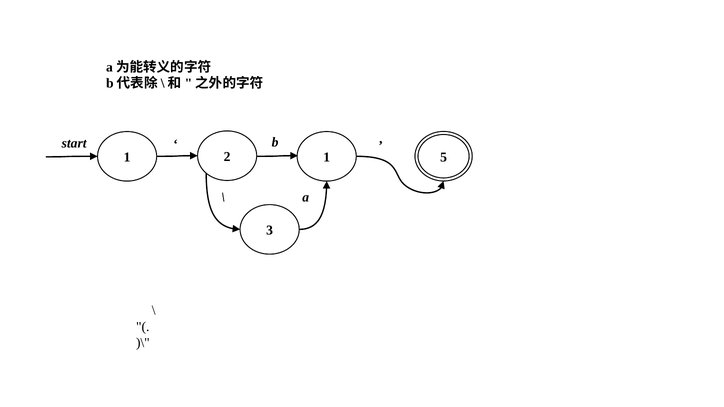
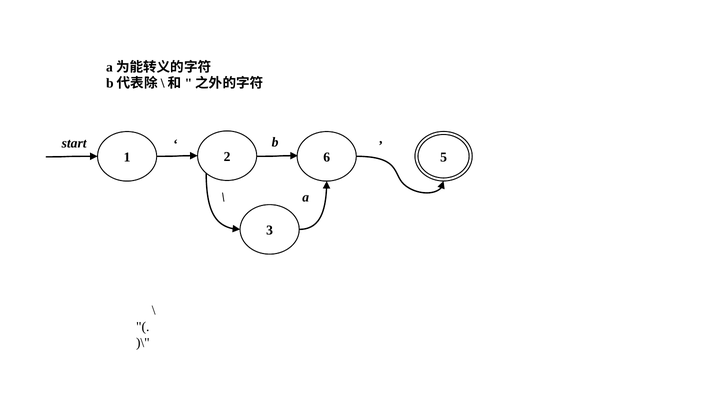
2 1: 1 -> 6 (327, 157)
